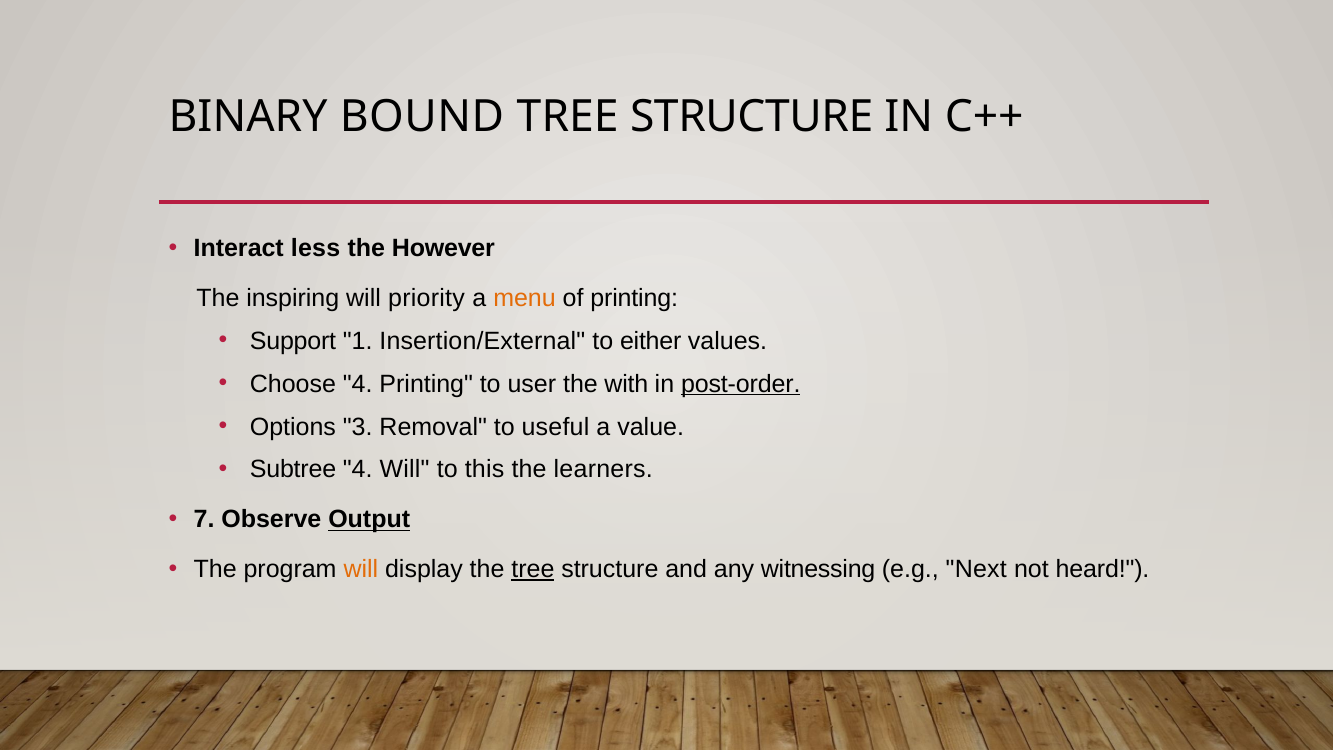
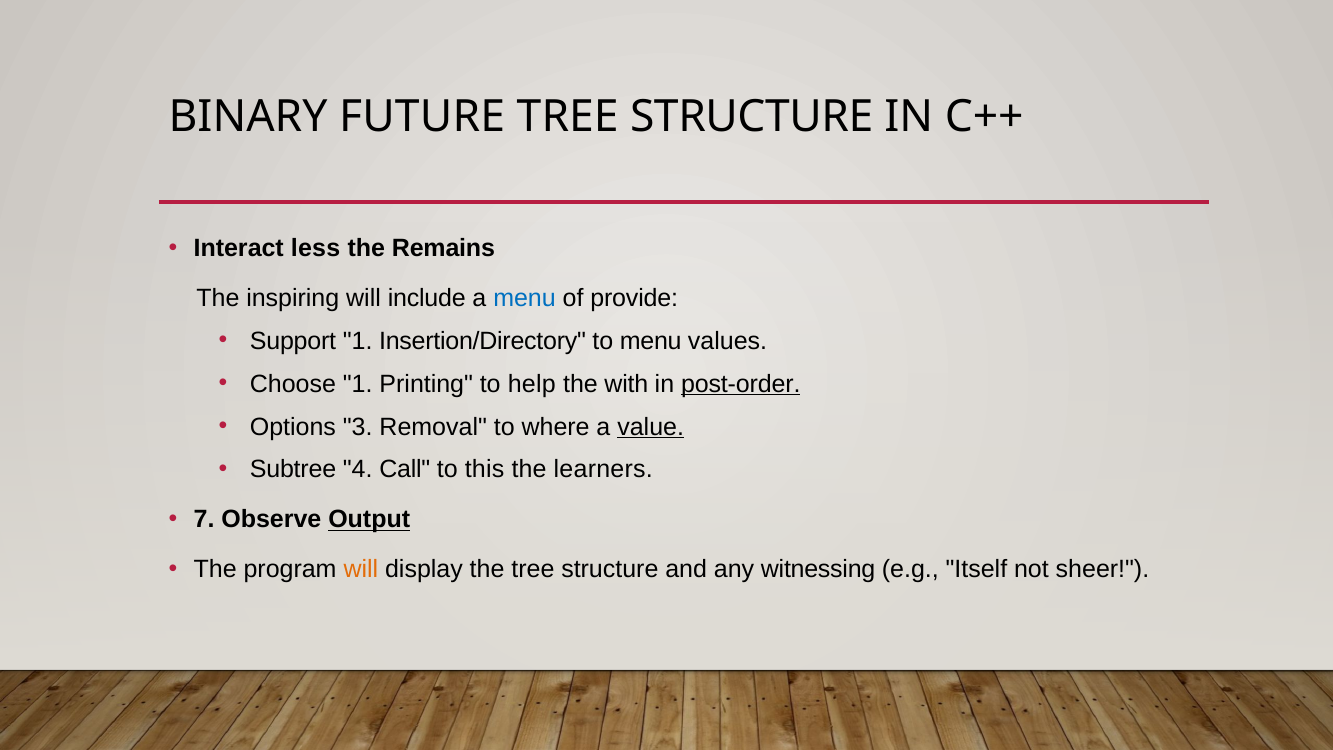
BOUND: BOUND -> FUTURE (422, 117)
However: However -> Remains (443, 248)
priority: priority -> include (427, 298)
menu colour: orange -> blue (525, 298)
of printing: printing -> provide (634, 298)
Insertion/External: Insertion/External -> Insertion/Directory (483, 341)
to either: either -> menu (651, 341)
Choose 4: 4 -> 1 (358, 384)
user: user -> help (532, 384)
useful: useful -> where (556, 427)
value underline: none -> present (651, 427)
4 Will: Will -> Call (405, 470)
tree underline: present -> none (533, 569)
Next: Next -> Itself (976, 569)
heard: heard -> sheer (1102, 569)
